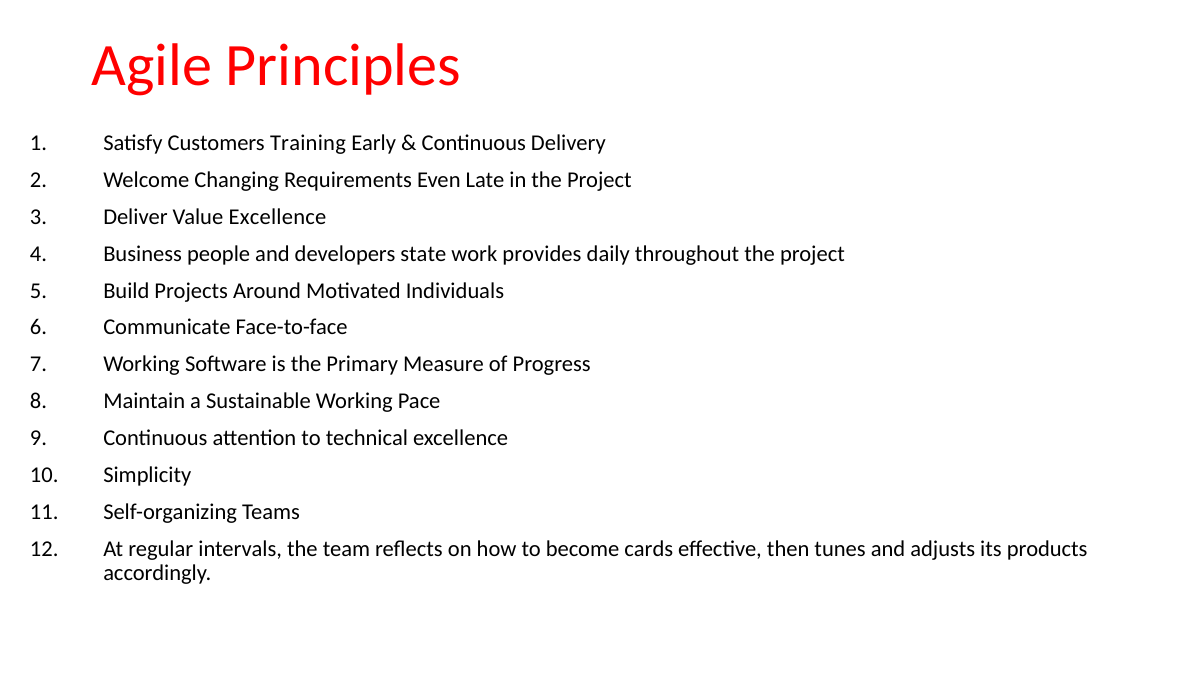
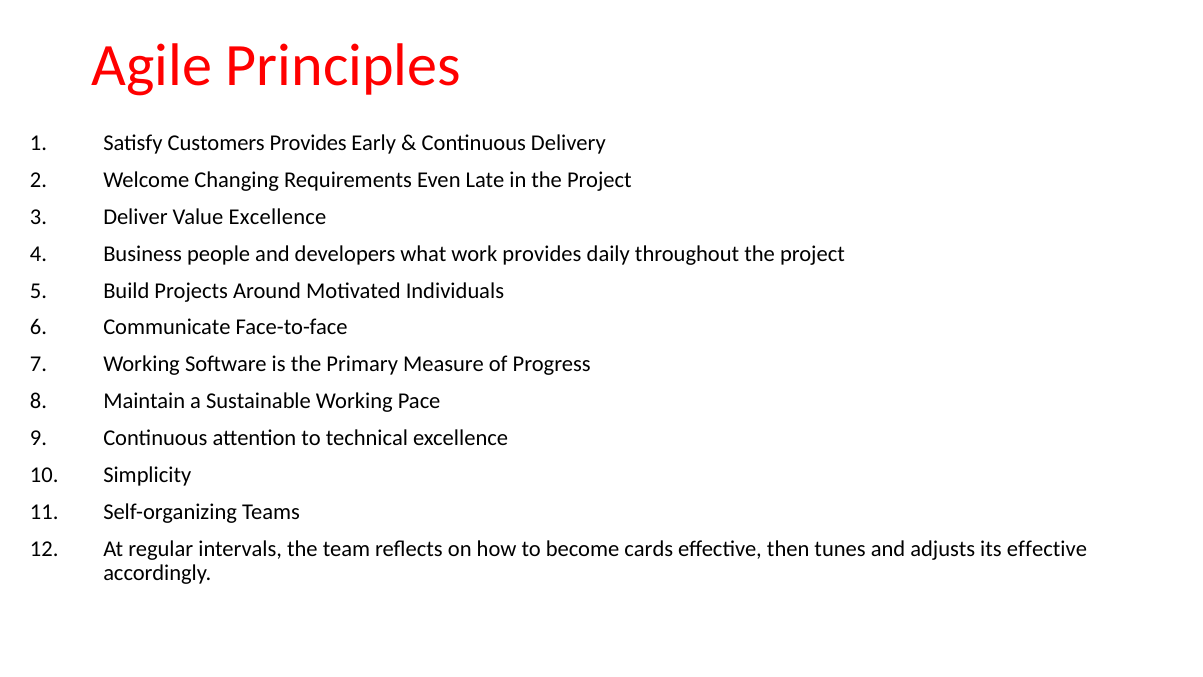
Customers Training: Training -> Provides (308, 143)
state: state -> what (423, 254)
its products: products -> effective (1047, 549)
